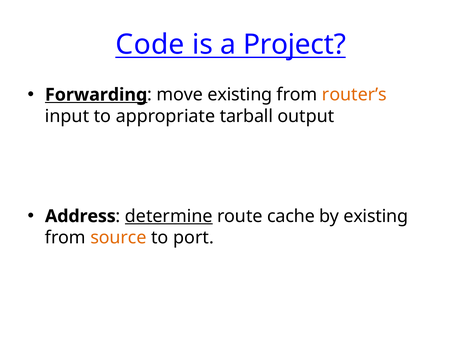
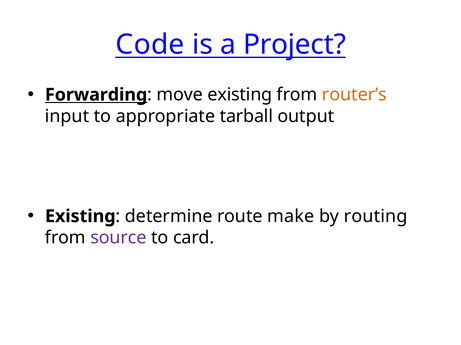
Address: Address -> Existing (80, 217)
determine underline: present -> none (169, 217)
cache: cache -> make (291, 217)
by existing: existing -> routing (376, 217)
source colour: orange -> purple (118, 238)
port: port -> card (194, 238)
